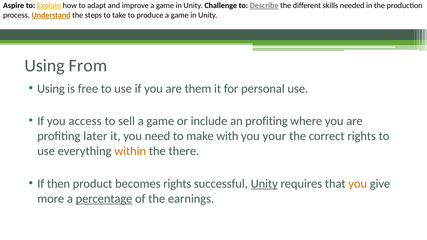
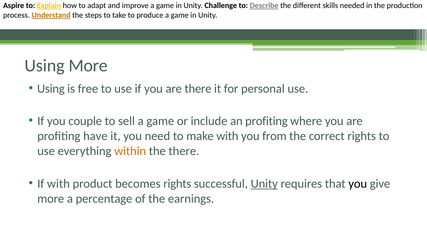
Using From: From -> More (88, 66)
are them: them -> there (198, 89)
access: access -> couple (85, 121)
later: later -> have (95, 136)
your: your -> from (274, 136)
If then: then -> with (58, 184)
you colour: orange -> black (358, 184)
percentage underline: present -> none (104, 199)
